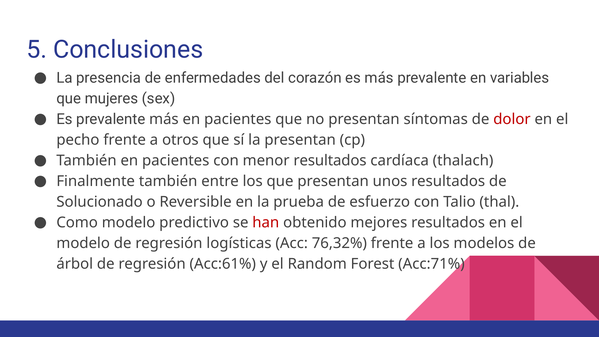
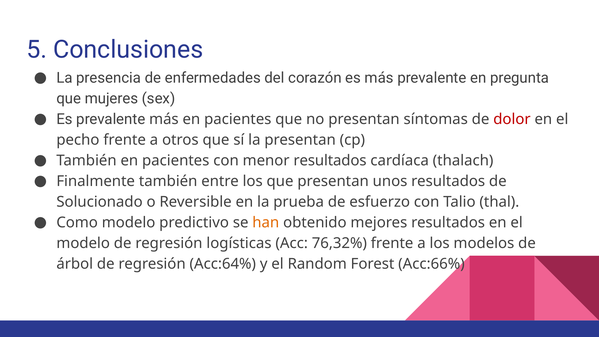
variables: variables -> pregunta (520, 78)
han colour: red -> orange (266, 223)
Acc:61%: Acc:61% -> Acc:64% (223, 264)
Acc:71%: Acc:71% -> Acc:66% (431, 264)
